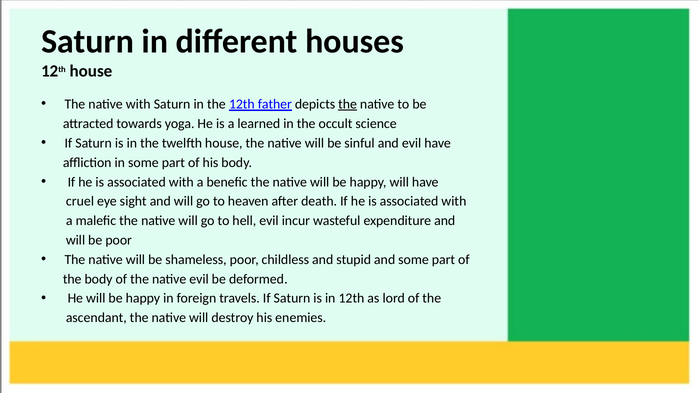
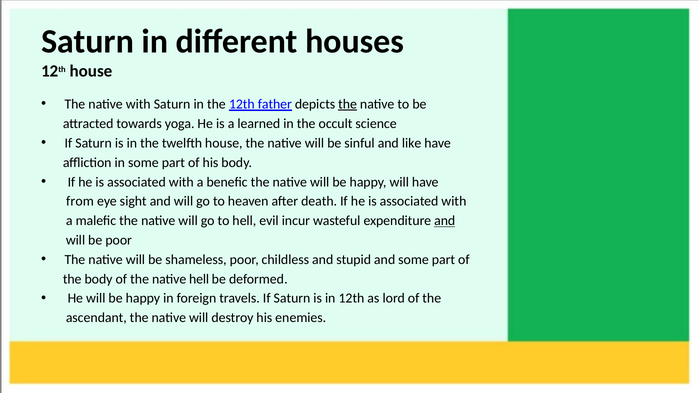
and evil: evil -> like (412, 143)
cruel: cruel -> from (80, 201)
and underline: none -> present (445, 220)
native evil: evil -> hell (199, 279)
